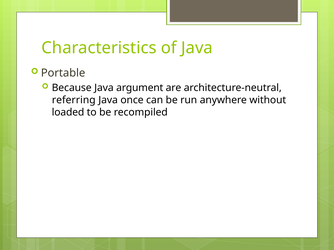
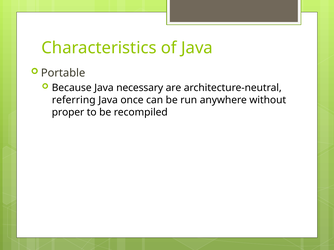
argument: argument -> necessary (140, 88)
loaded: loaded -> proper (68, 112)
